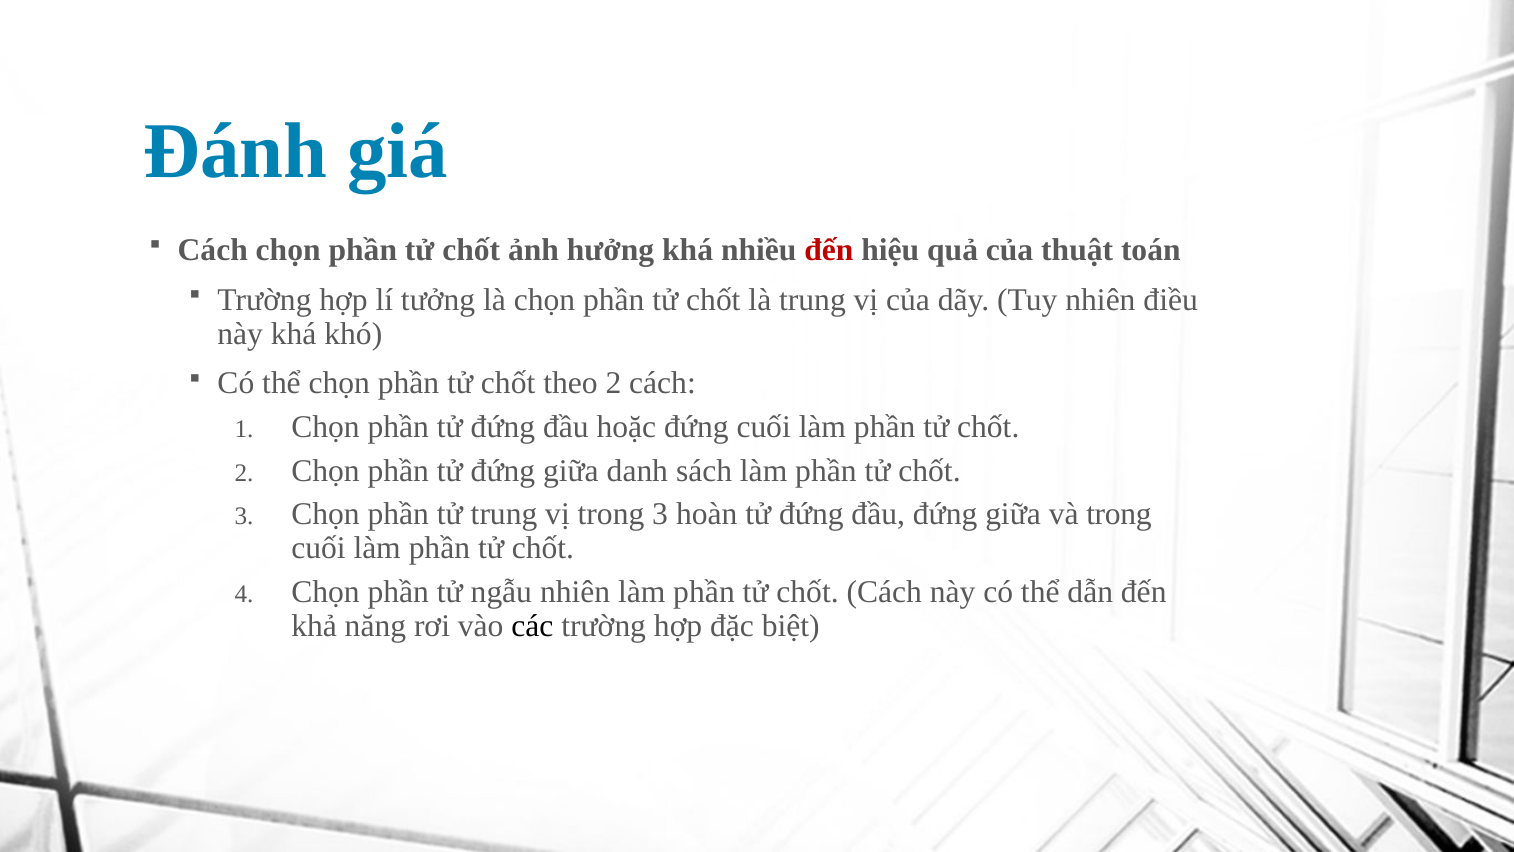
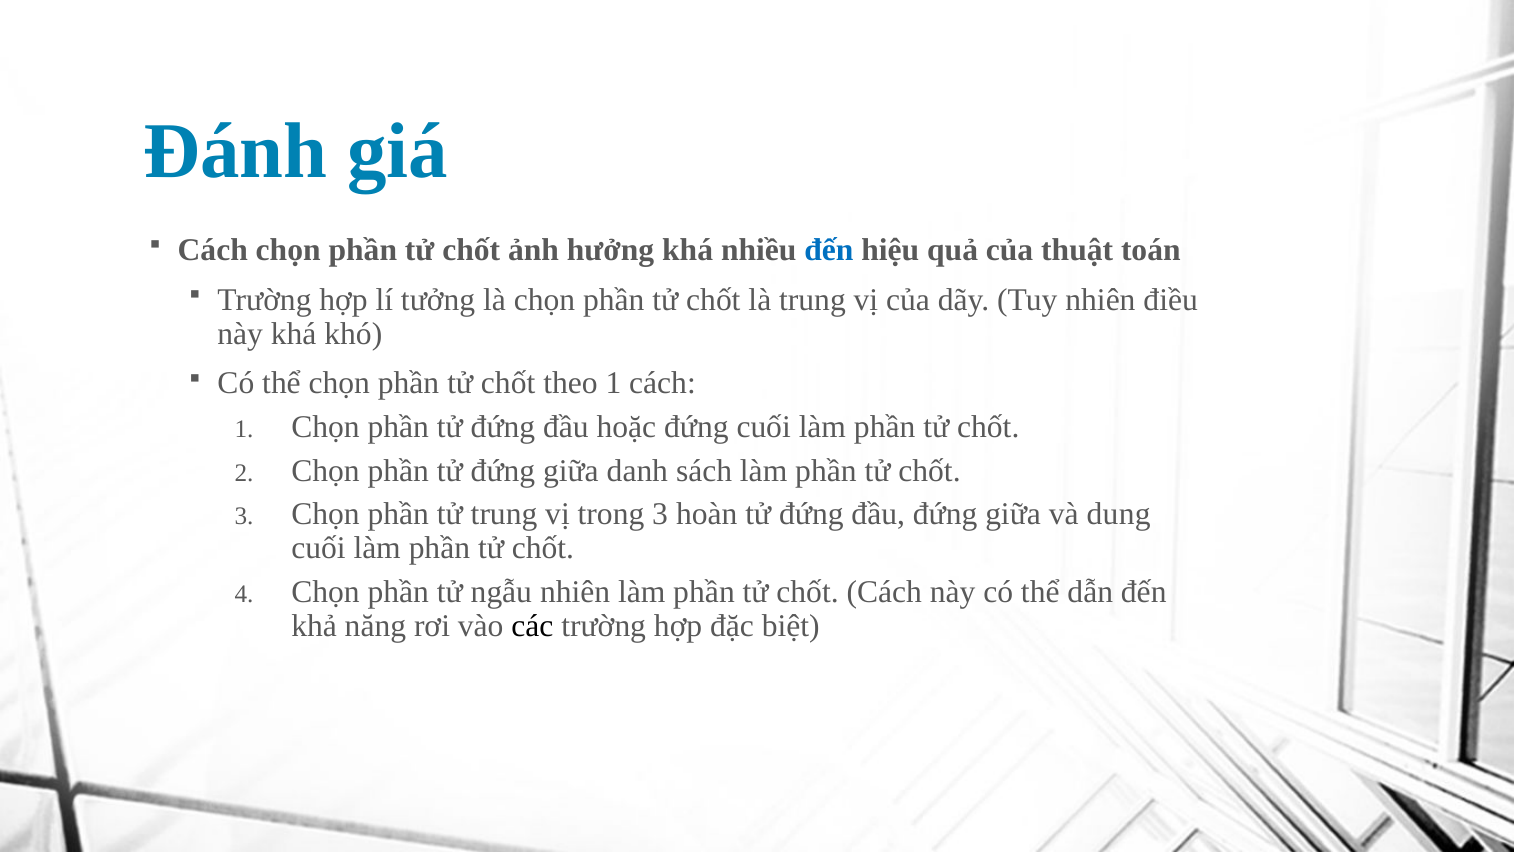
đến colour: red -> blue (829, 250)
theo 2: 2 -> 1 (613, 383)
và trong: trong -> dung (1119, 514)
